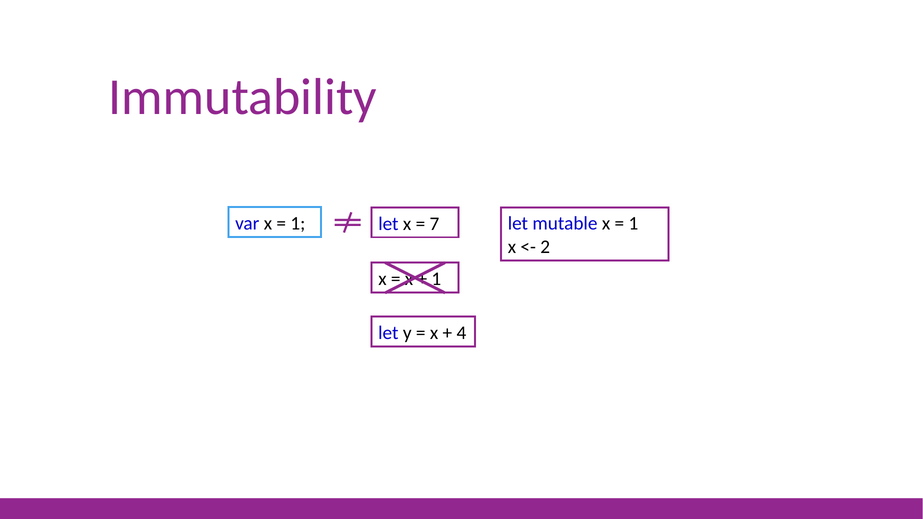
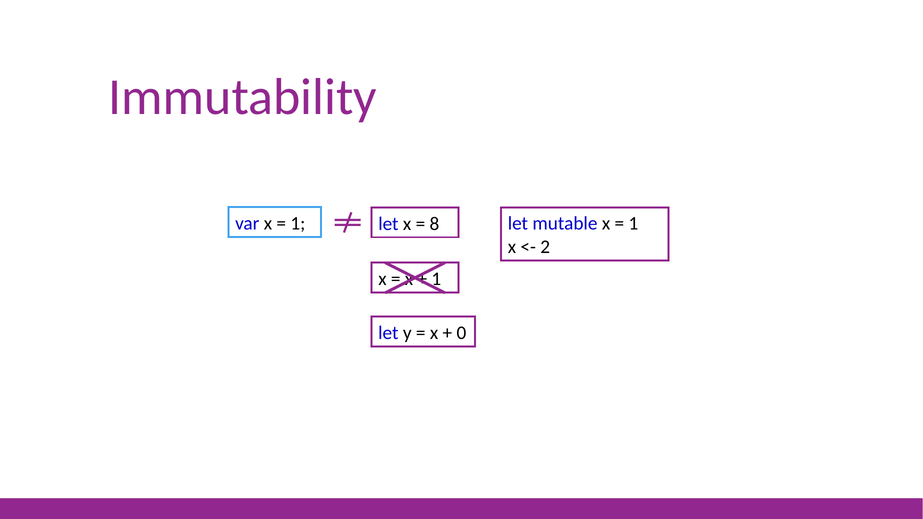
7: 7 -> 8 (434, 224)
4: 4 -> 0 (461, 333)
